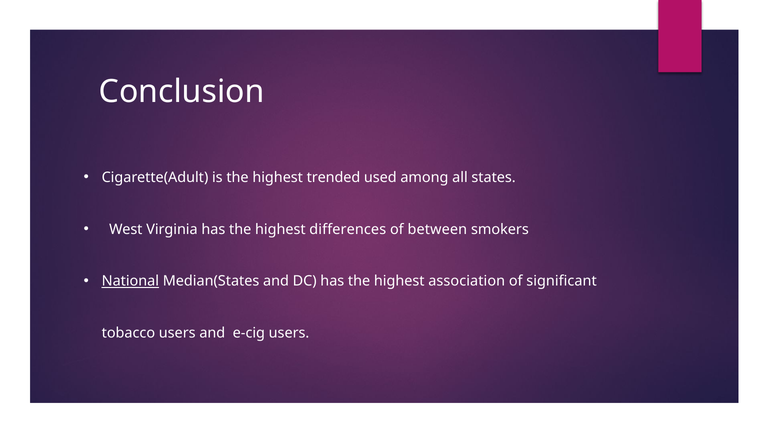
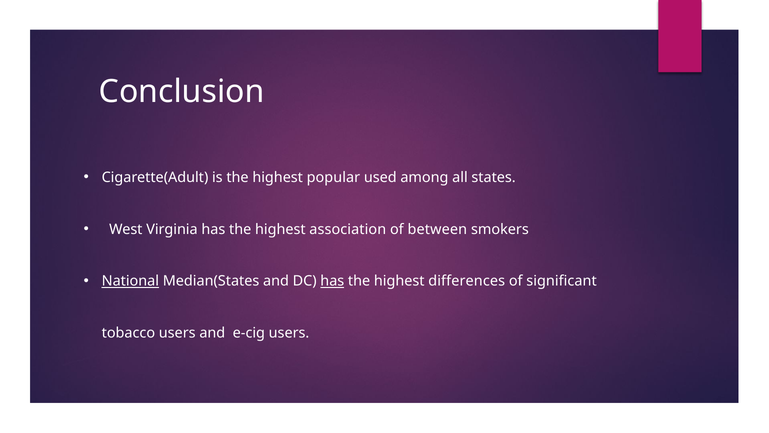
trended: trended -> popular (333, 177)
differences: differences -> association (348, 229)
has underline: none -> present (332, 281)
association: association -> differences (467, 281)
